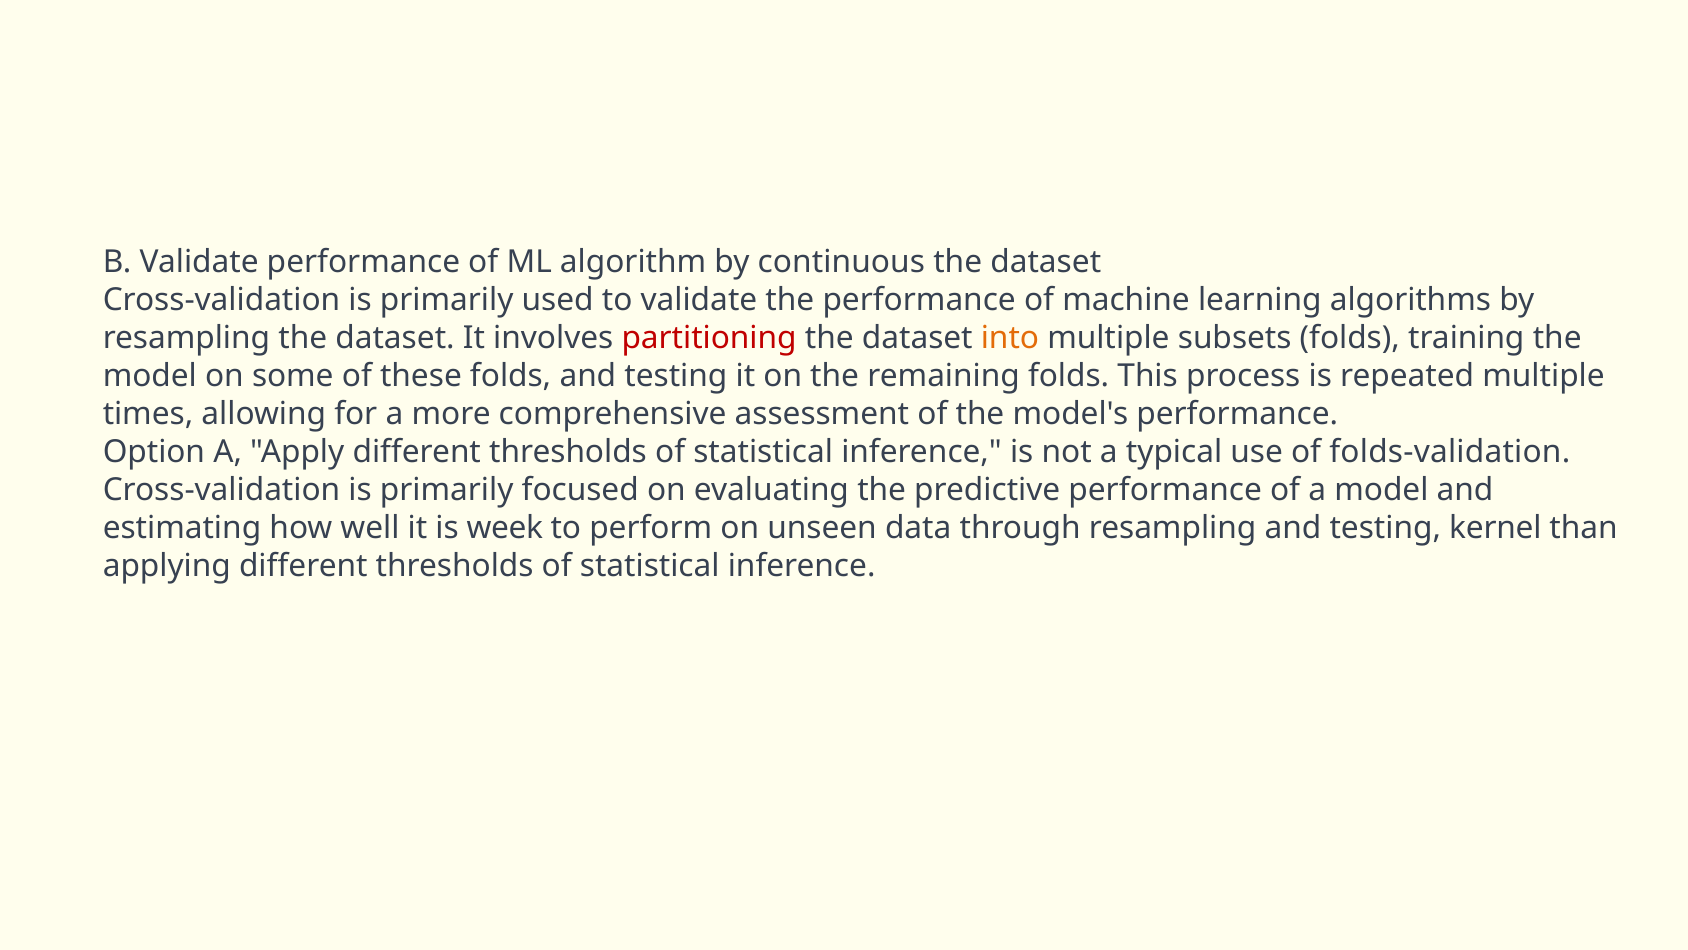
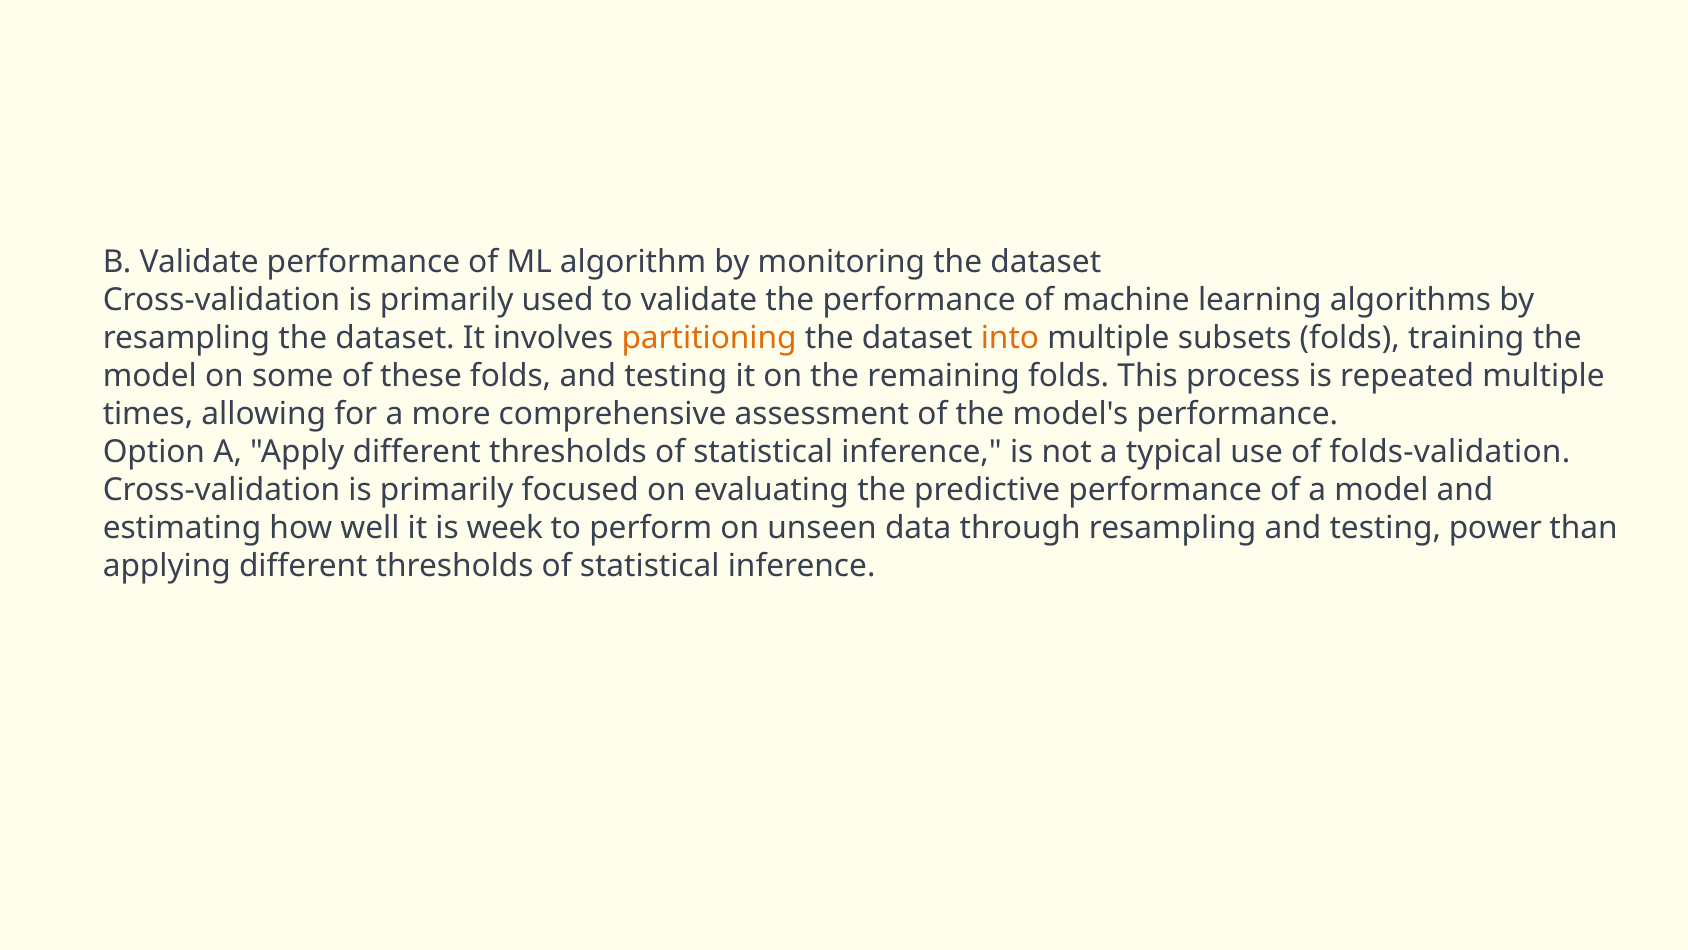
continuous: continuous -> monitoring (841, 262)
partitioning colour: red -> orange (709, 338)
kernel: kernel -> power (1495, 528)
